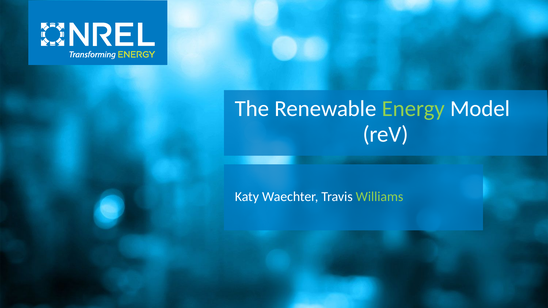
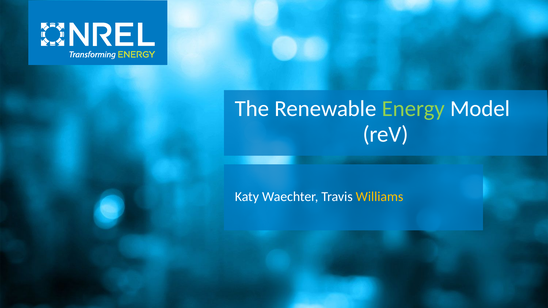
Williams colour: light green -> yellow (380, 197)
